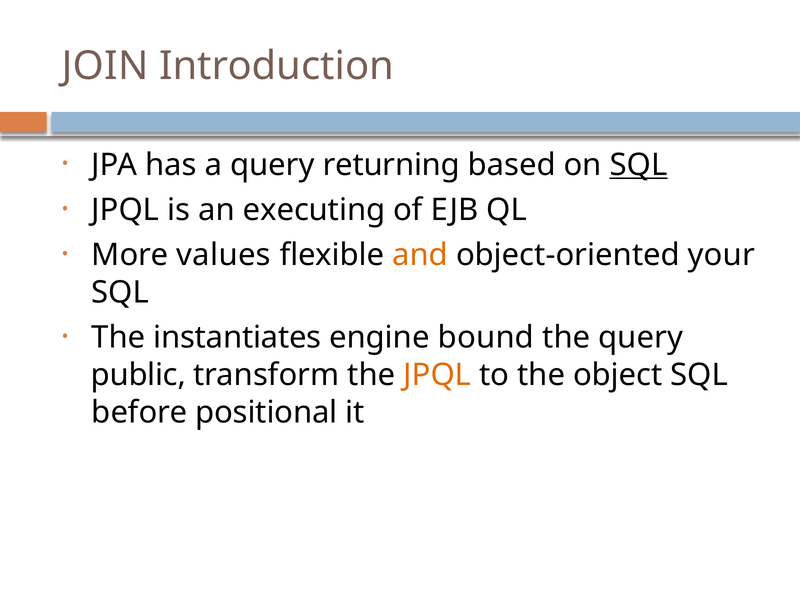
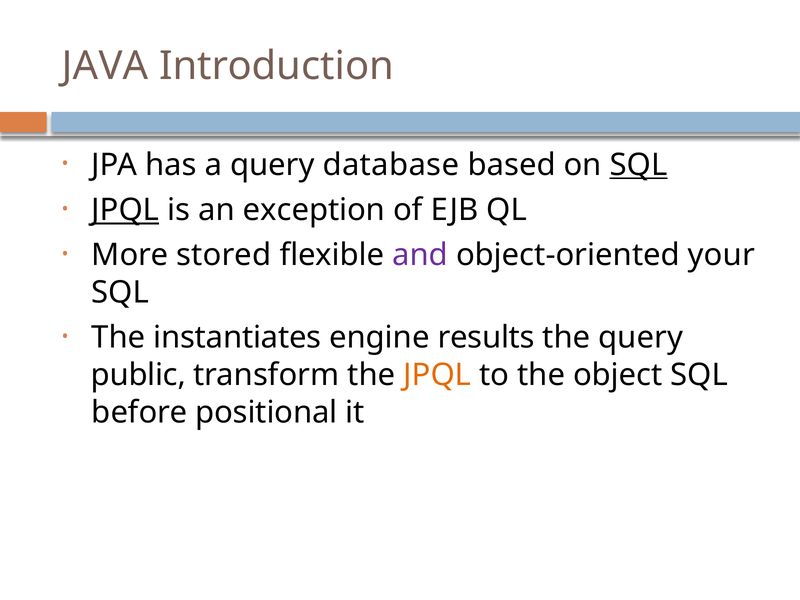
JOIN: JOIN -> JAVA (105, 66)
returning: returning -> database (391, 165)
JPQL underline: none -> present (125, 210)
executing: executing -> exception (314, 210)
values: values -> stored (224, 255)
and colour: orange -> purple (420, 255)
bound: bound -> results (486, 338)
